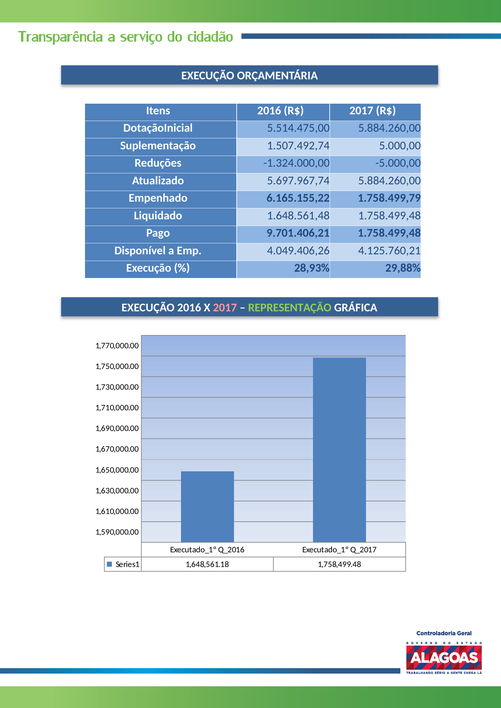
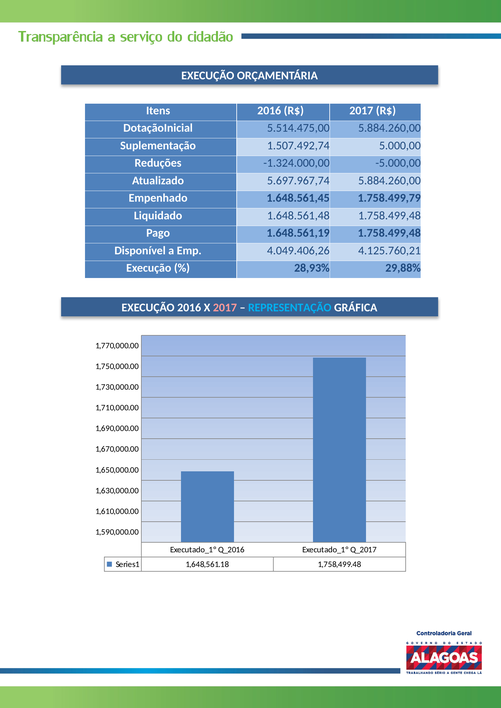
6.165.155,22: 6.165.155,22 -> 1.648.561,45 (298, 198)
9.701.406,21: 9.701.406,21 -> 1.648.561,19 (298, 233)
REPRESENTAÇÃO colour: light green -> light blue (290, 308)
